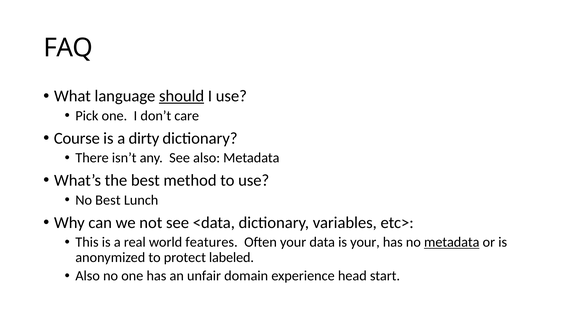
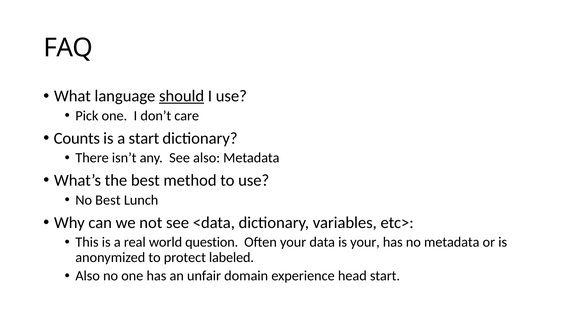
Course: Course -> Counts (77, 138)
a dirty: dirty -> start (144, 138)
features: features -> question (212, 242)
metadata underline: present -> none (452, 242)
